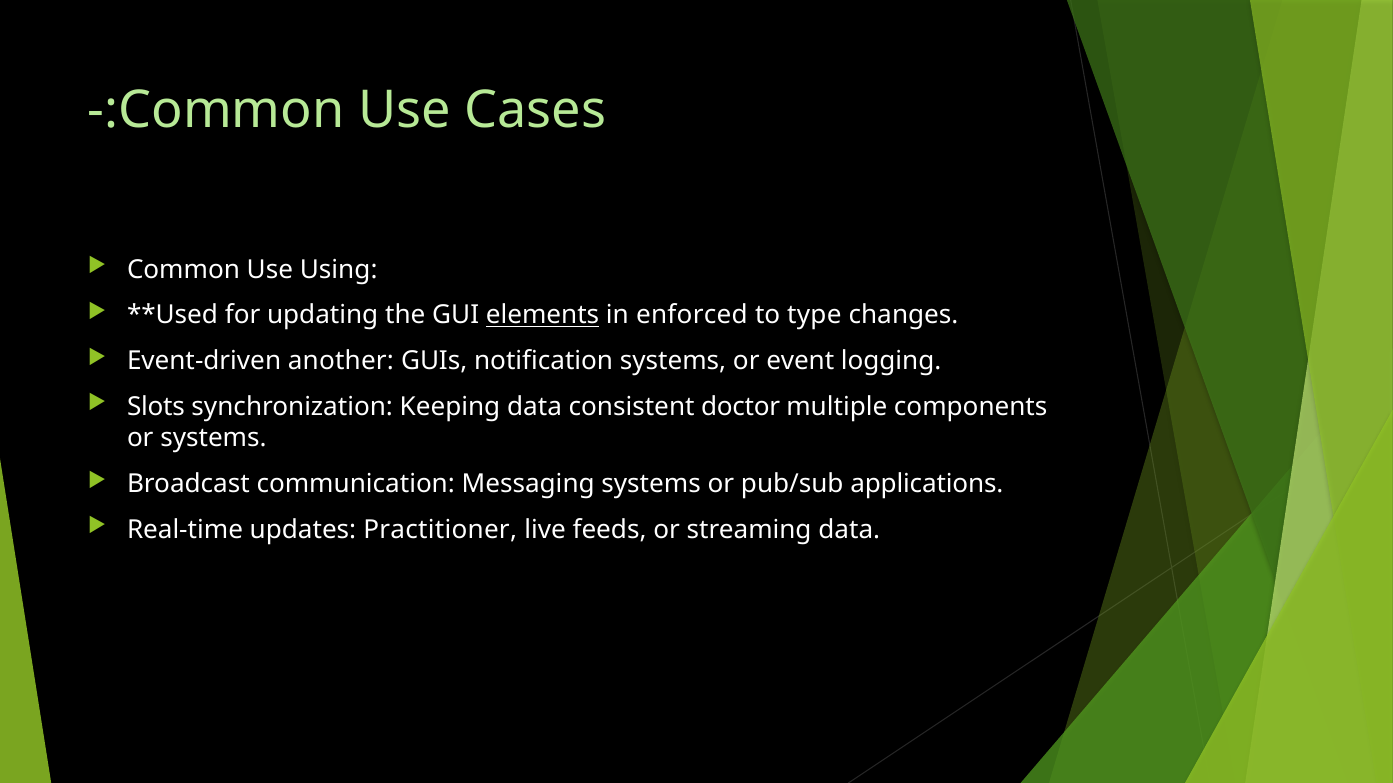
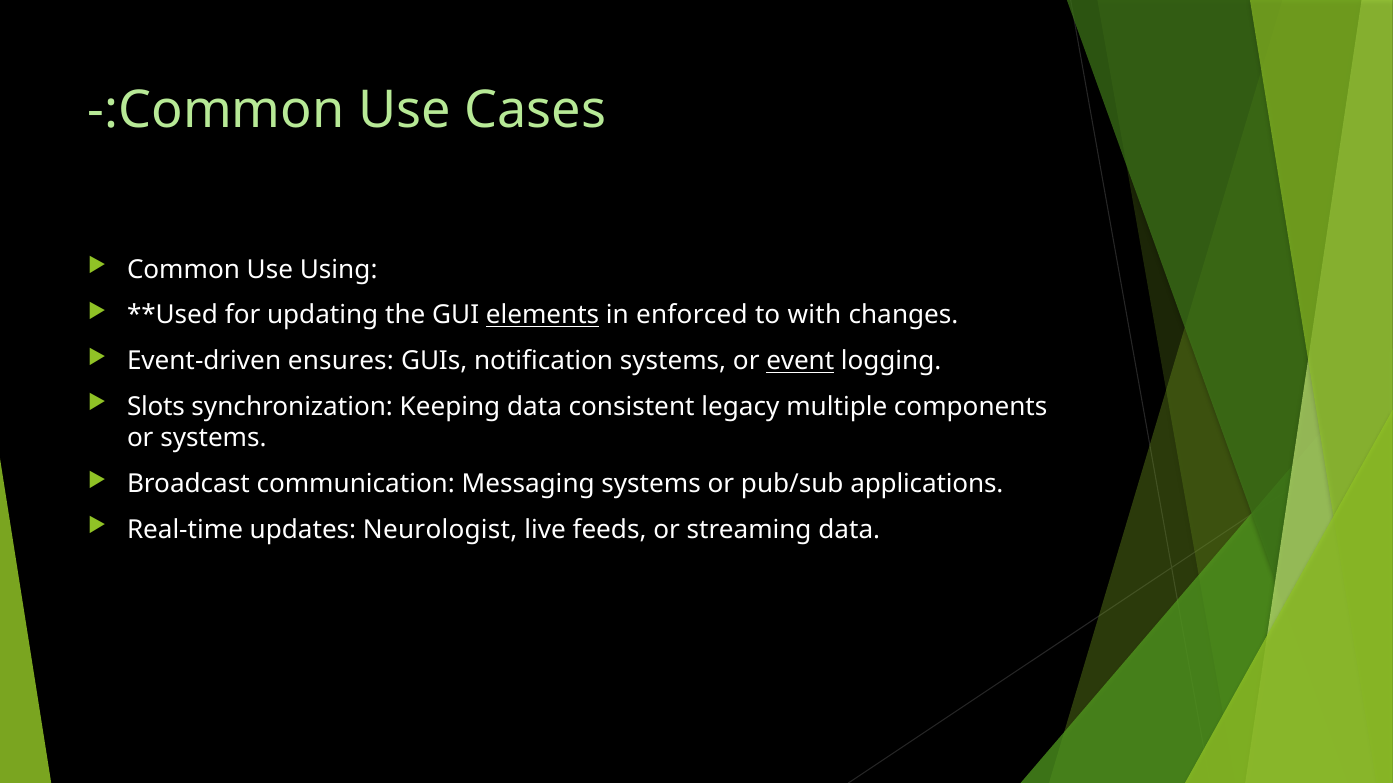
type: type -> with (814, 315)
another: another -> ensures (341, 361)
event underline: none -> present (800, 361)
doctor: doctor -> legacy (740, 407)
Practitioner: Practitioner -> Neurologist (440, 530)
